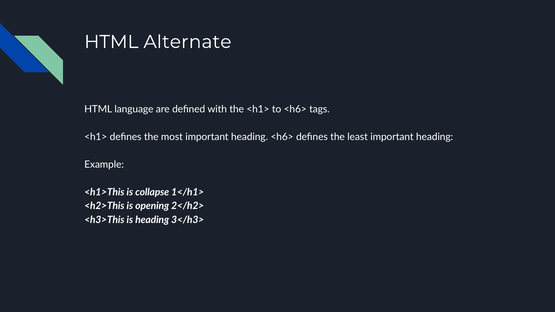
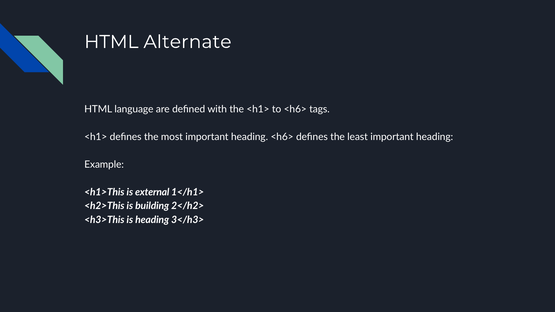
collapse: collapse -> external (152, 192)
opening: opening -> building (152, 206)
